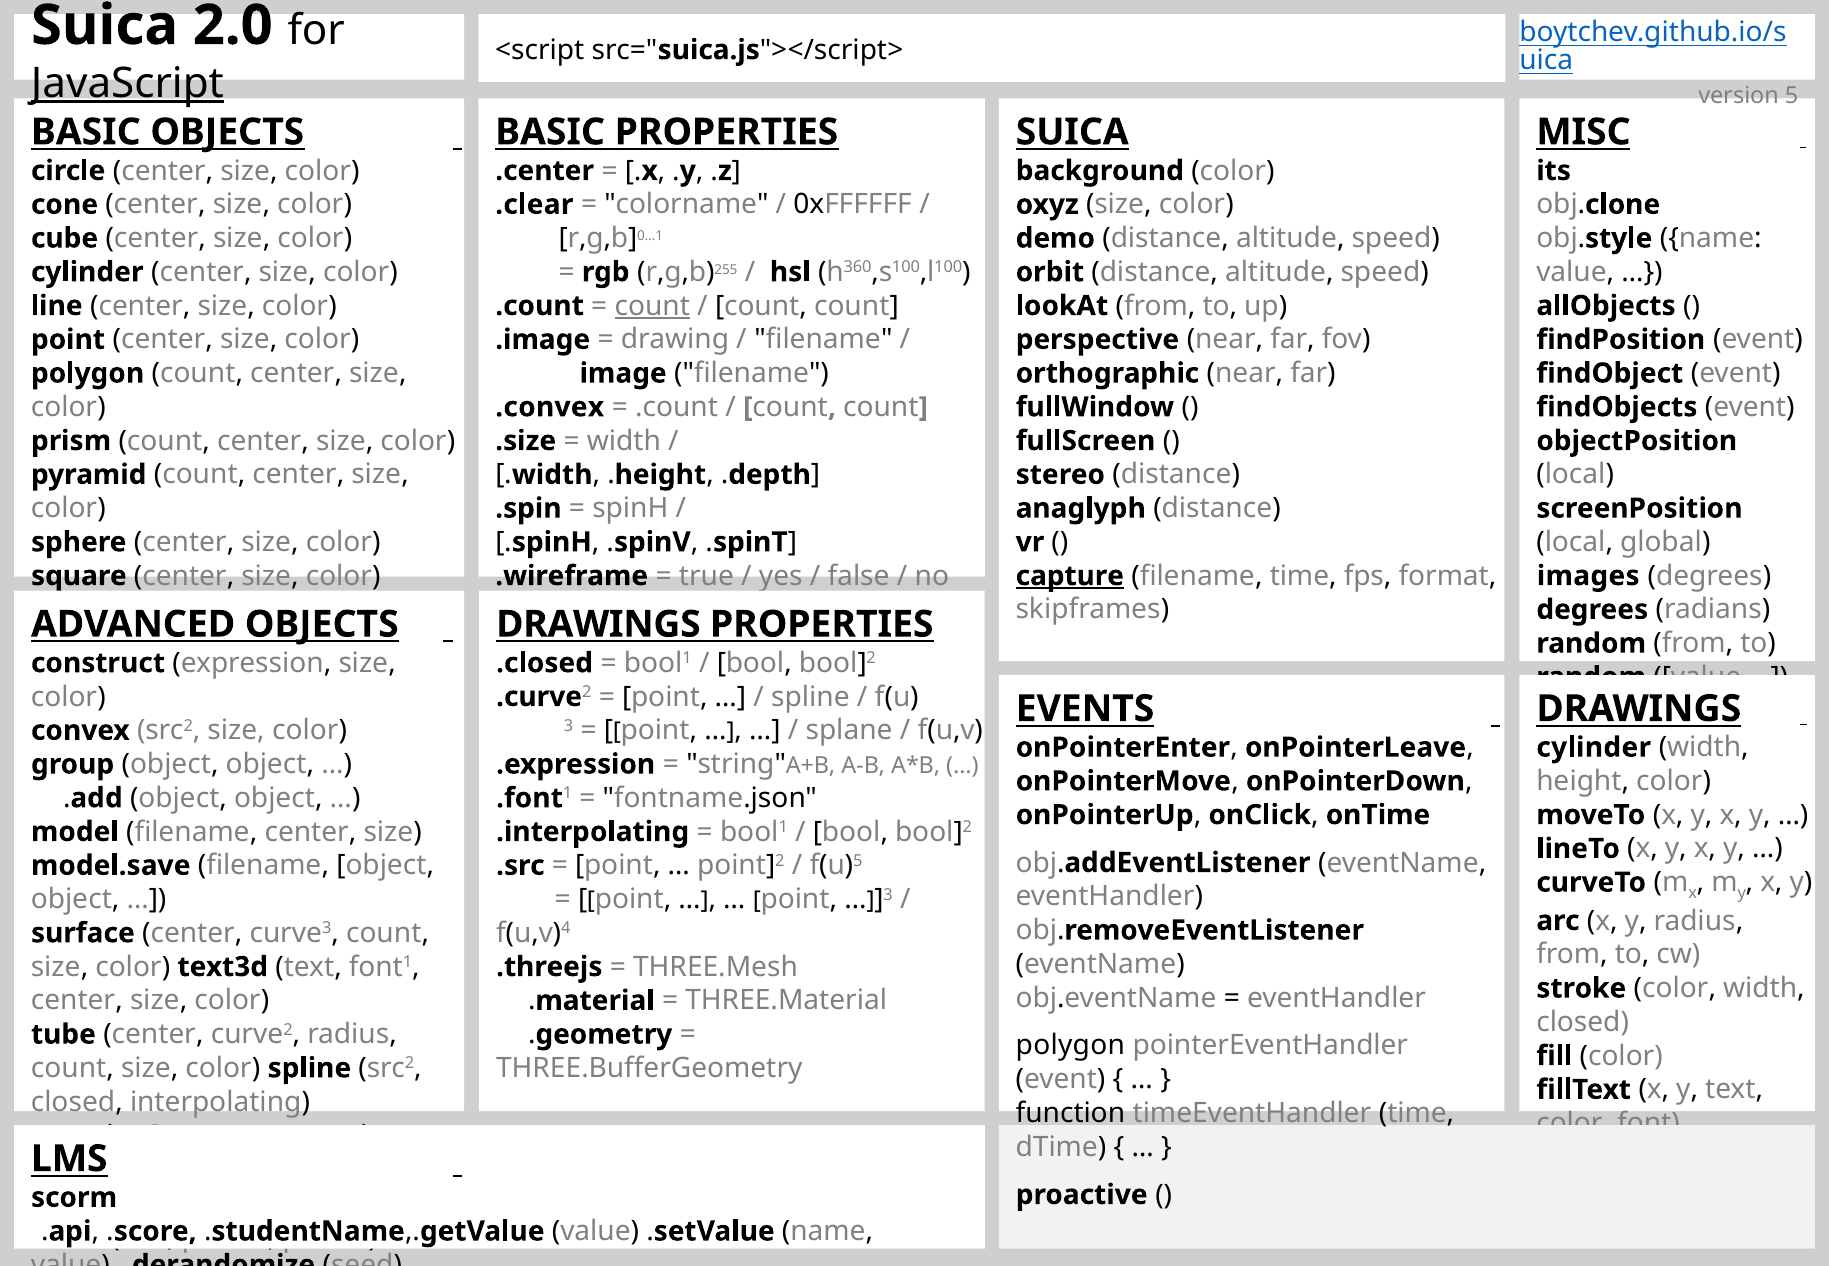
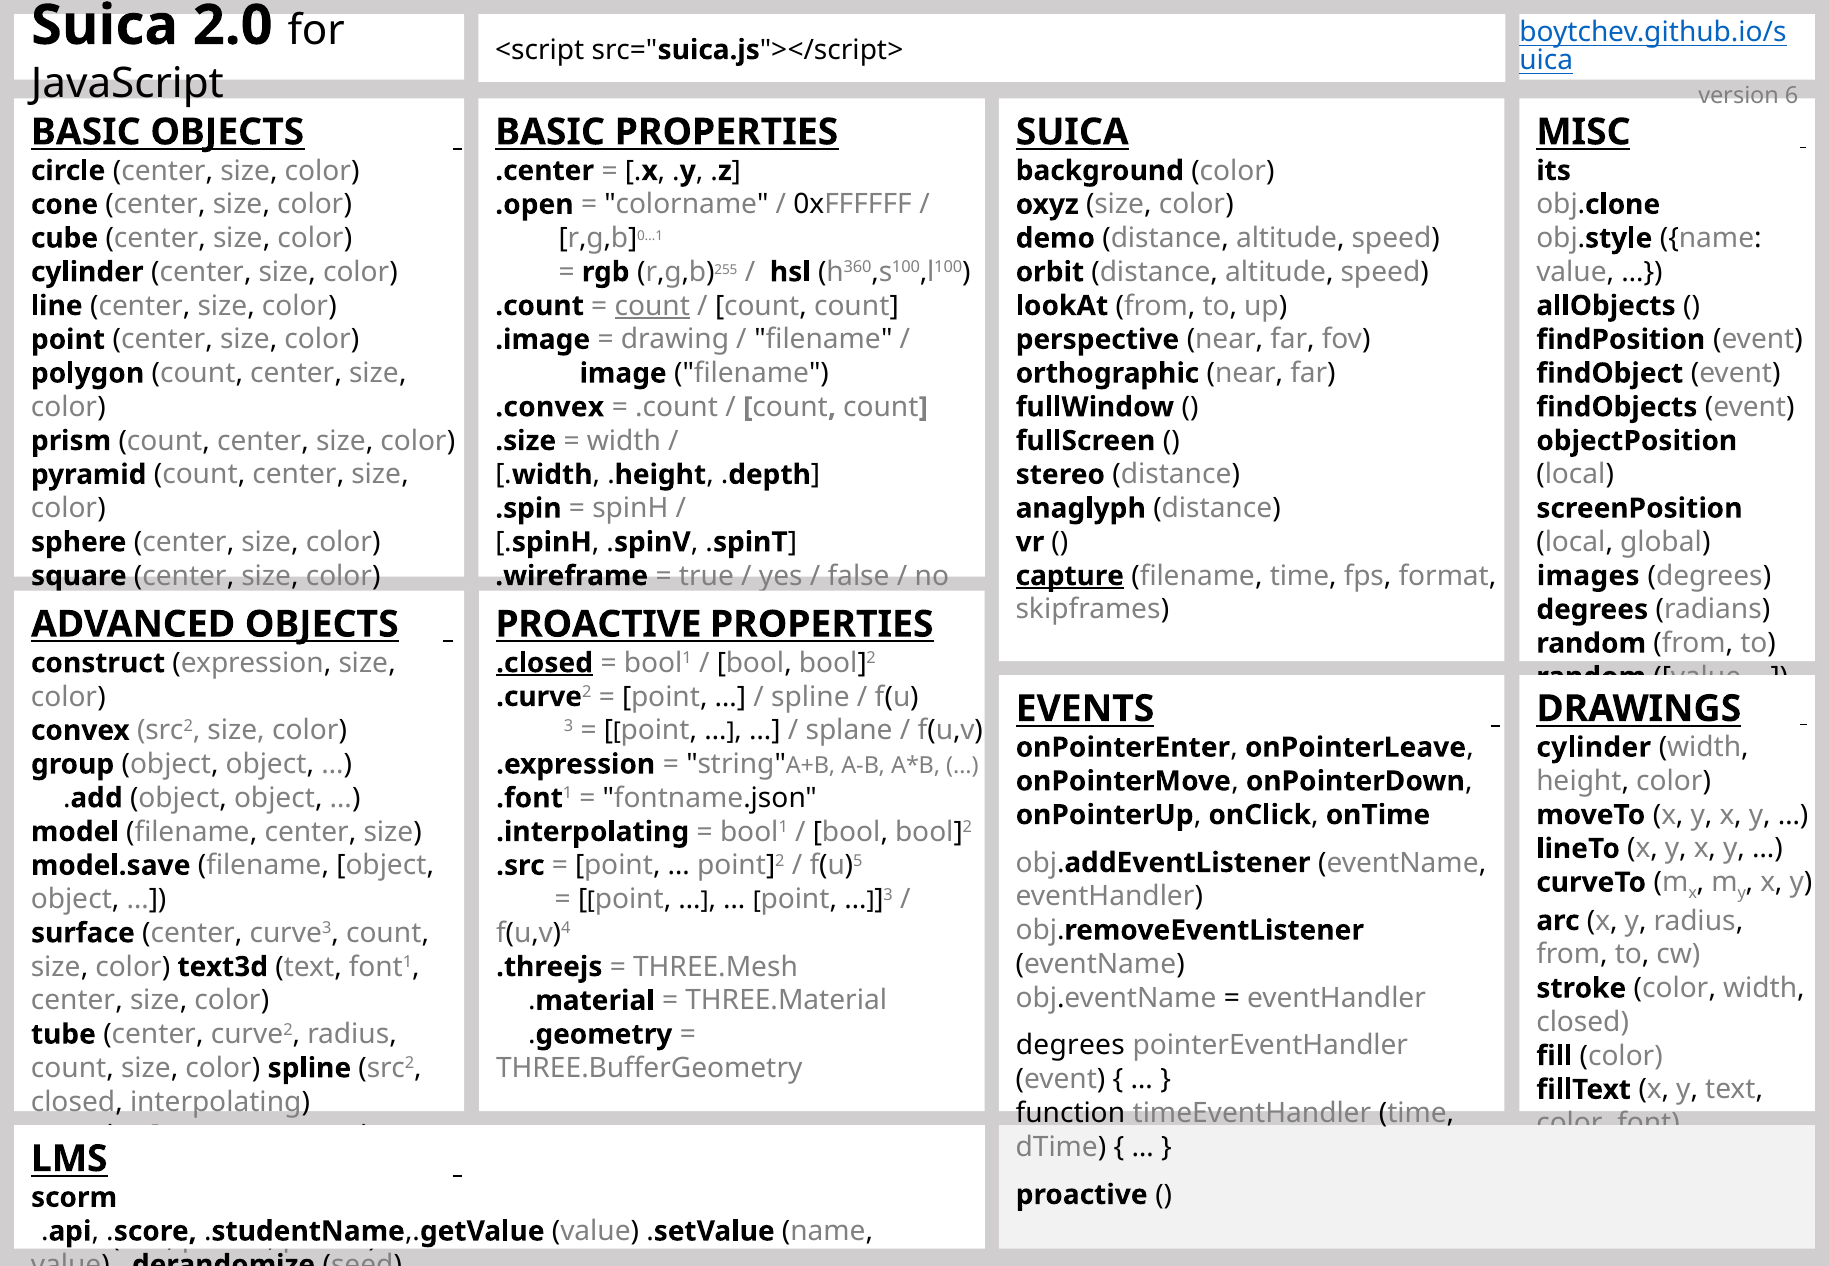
JavaScript underline: present -> none (127, 84)
5: 5 -> 6 (1792, 96)
.clear: .clear -> .open (534, 205)
DRAWINGS: DRAWINGS -> PROACTIVE (598, 624)
.closed underline: none -> present (545, 663)
polygon: polygon -> degrees (1070, 1046)
